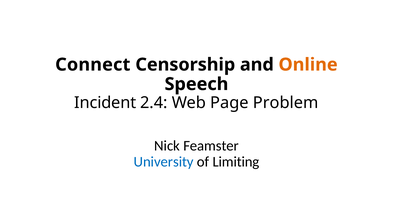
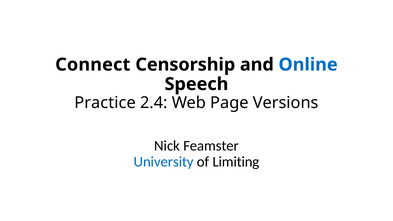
Online colour: orange -> blue (308, 65)
Incident: Incident -> Practice (105, 103)
Problem: Problem -> Versions (286, 103)
